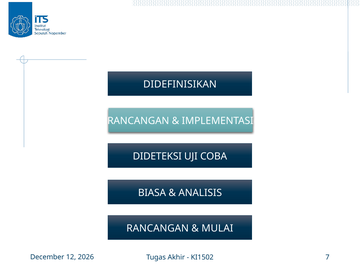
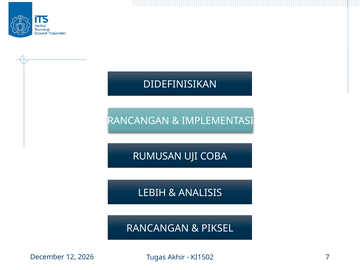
DIDETEKSI: DIDETEKSI -> RUMUSAN (157, 156)
BIASA: BIASA -> LEBIH (152, 193)
MULAI: MULAI -> PIKSEL (217, 228)
